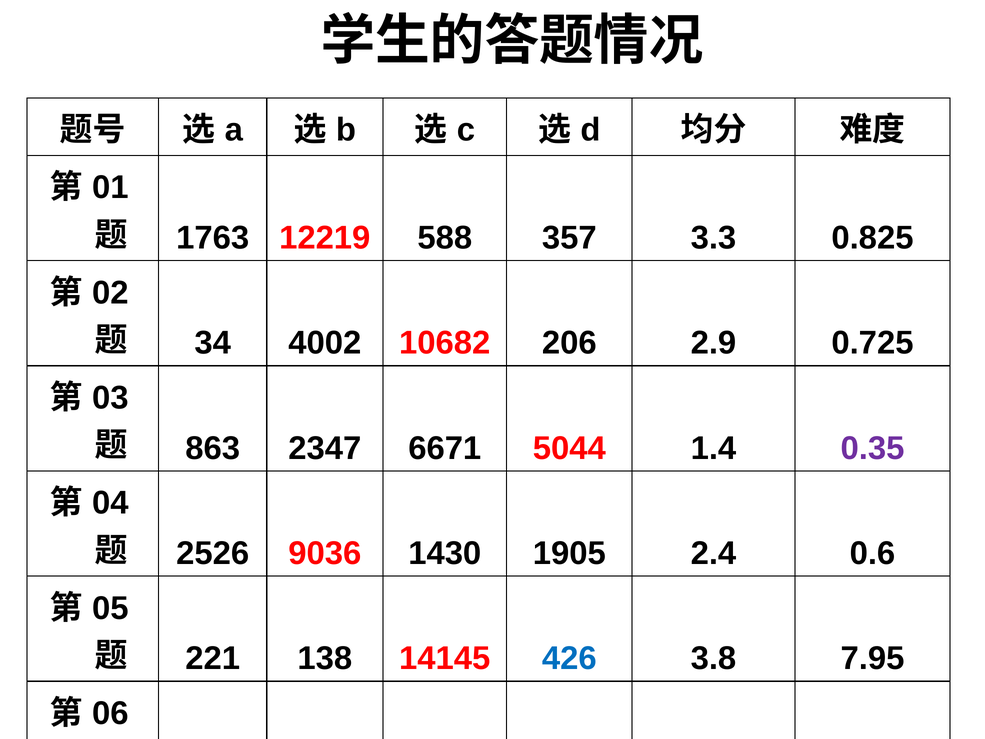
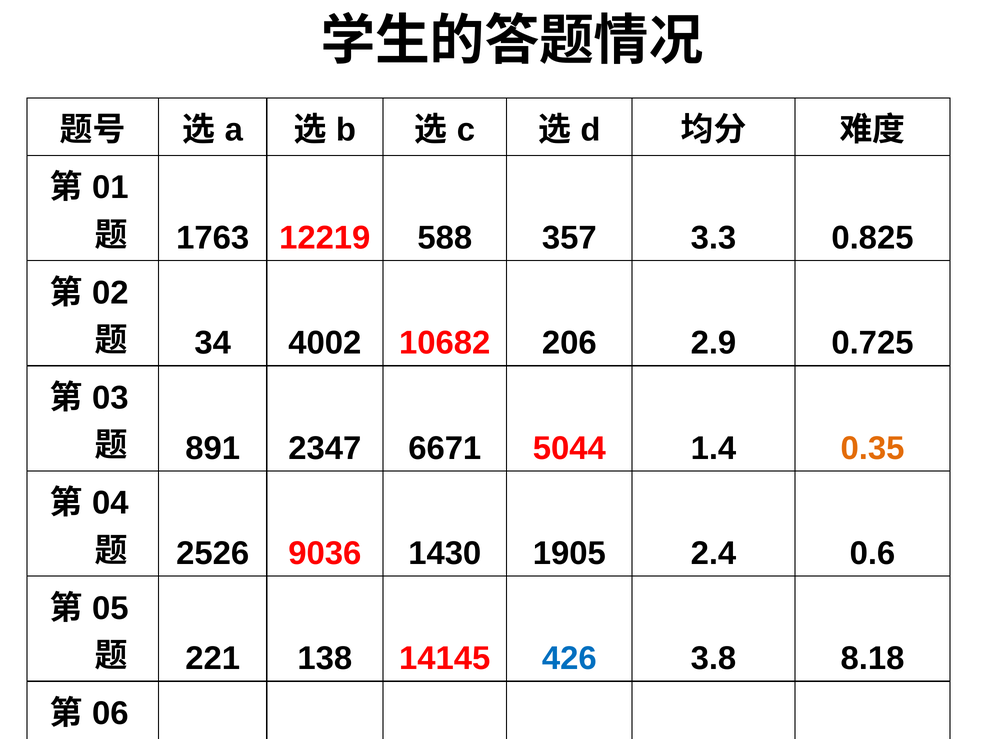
863: 863 -> 891 (213, 448)
0.35 colour: purple -> orange (872, 448)
7.95: 7.95 -> 8.18 (872, 658)
